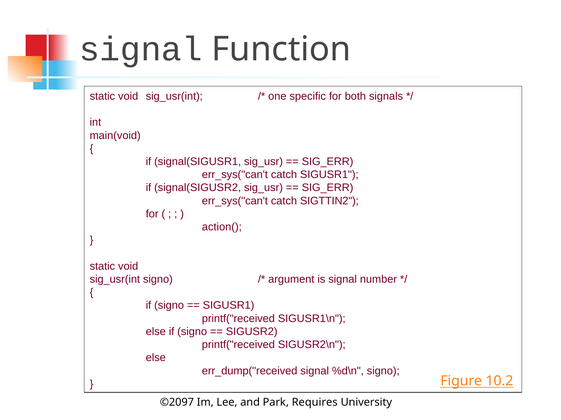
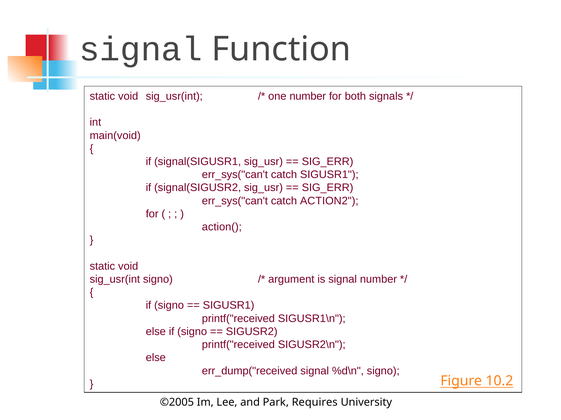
one specific: specific -> number (308, 96)
SIGTTIN2: SIGTTIN2 -> ACTION2 (329, 201)
©2097: ©2097 -> ©2005 (177, 403)
